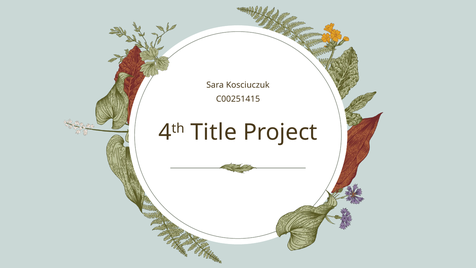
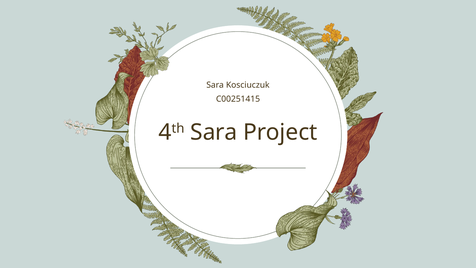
Title: Title -> Sara (214, 132)
